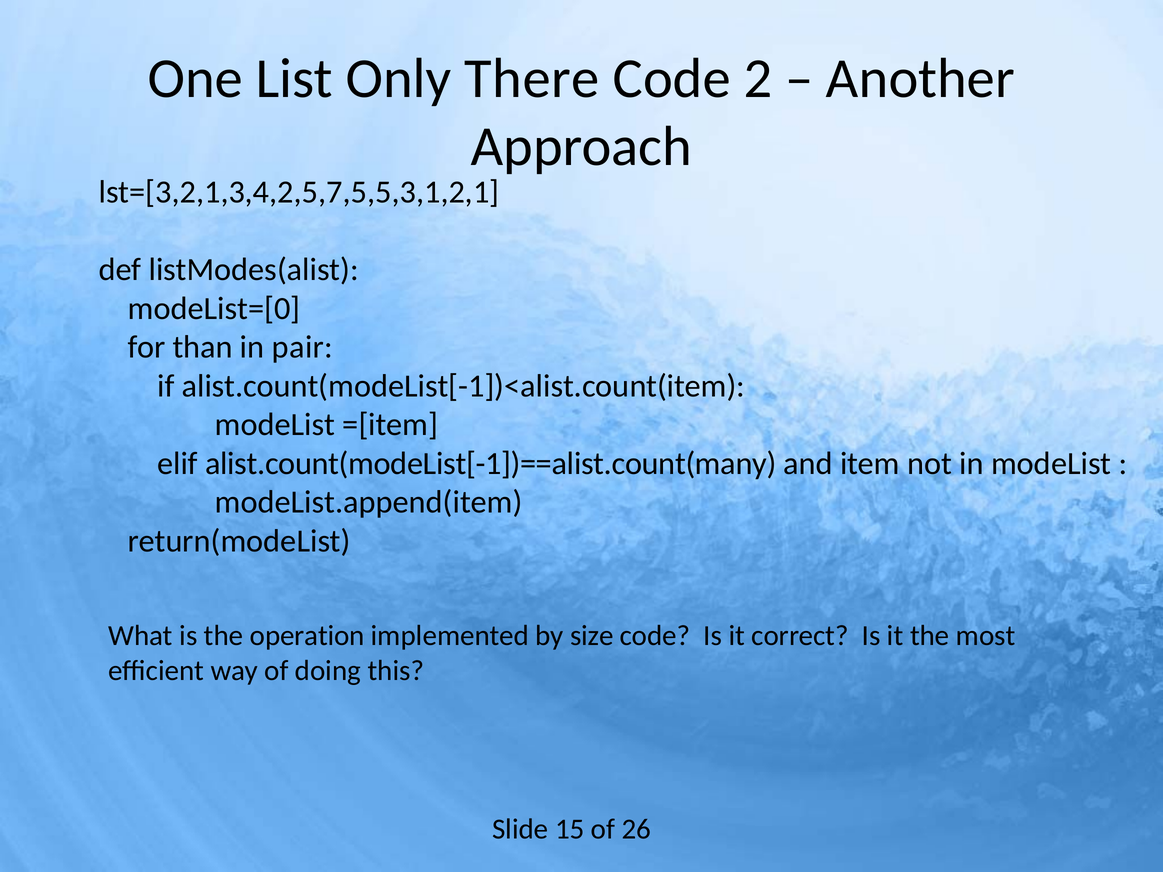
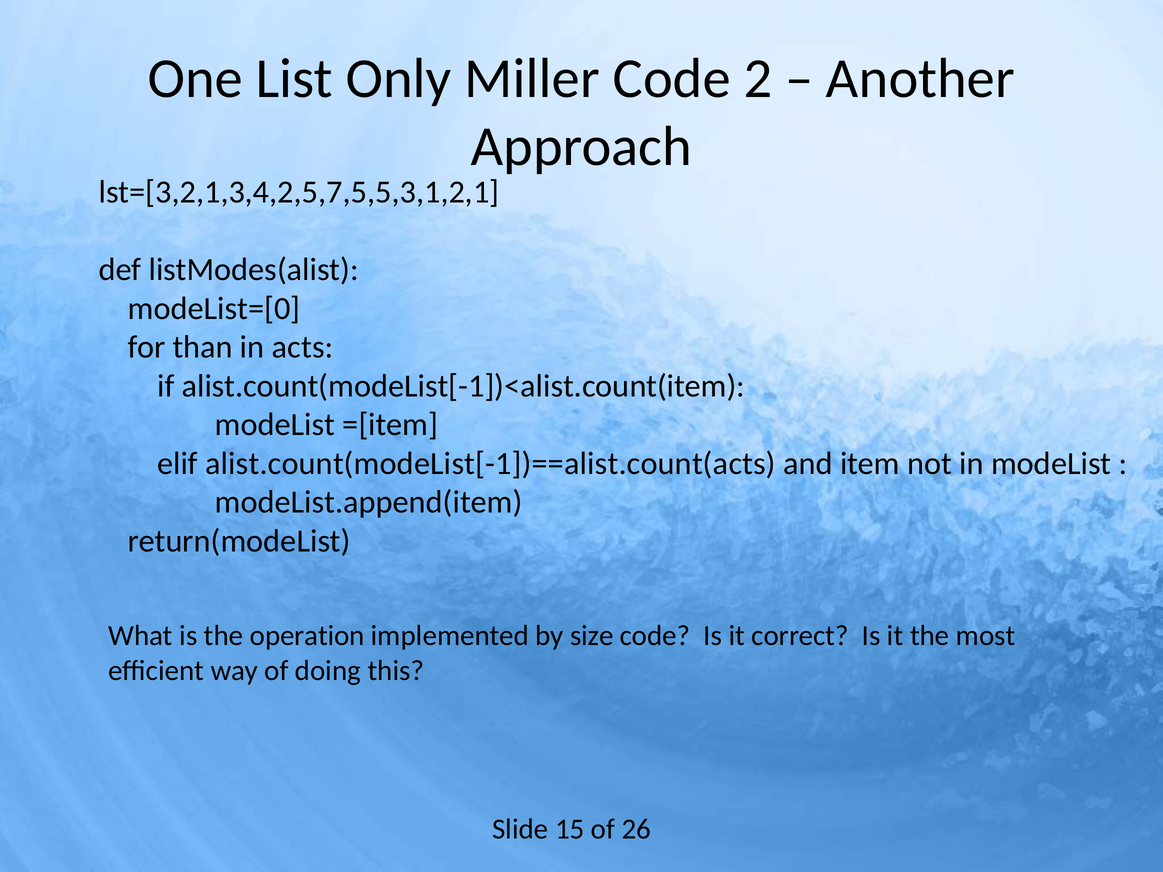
There: There -> Miller (532, 79)
pair: pair -> acts (303, 347)
alist.count(modeList[-1])==alist.count(many: alist.count(modeList[-1])==alist.count(many -> alist.count(modeList[-1])==alist.count(acts (490, 464)
